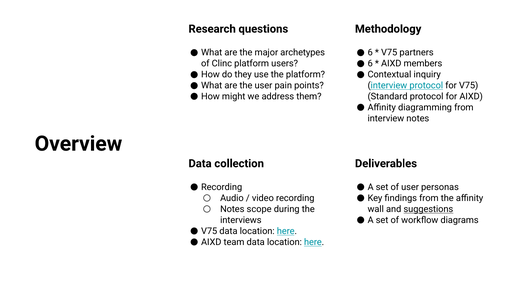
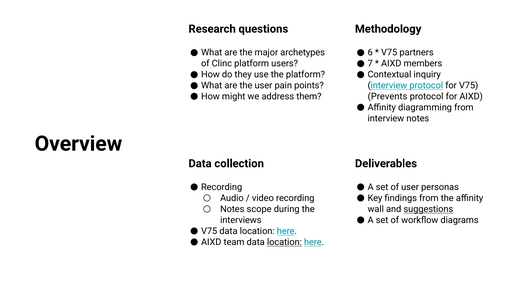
6: 6 -> 7 (370, 64)
Standard: Standard -> Prevents (388, 97)
location underline: none -> present (284, 242)
